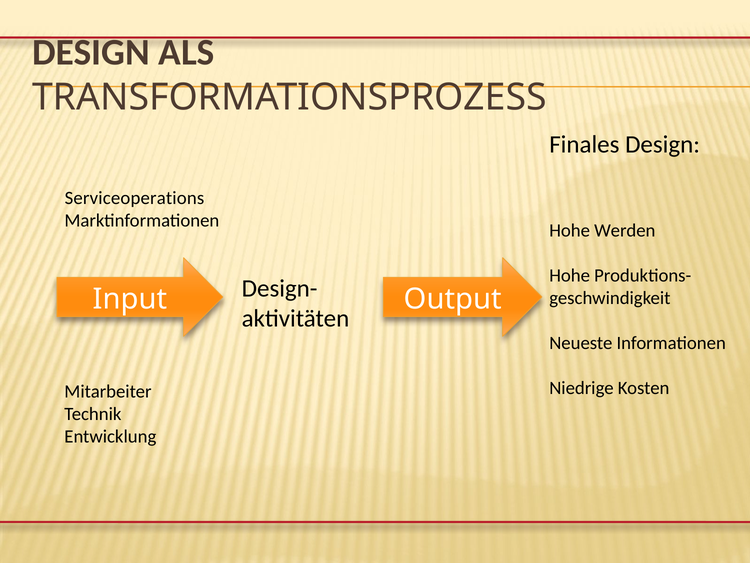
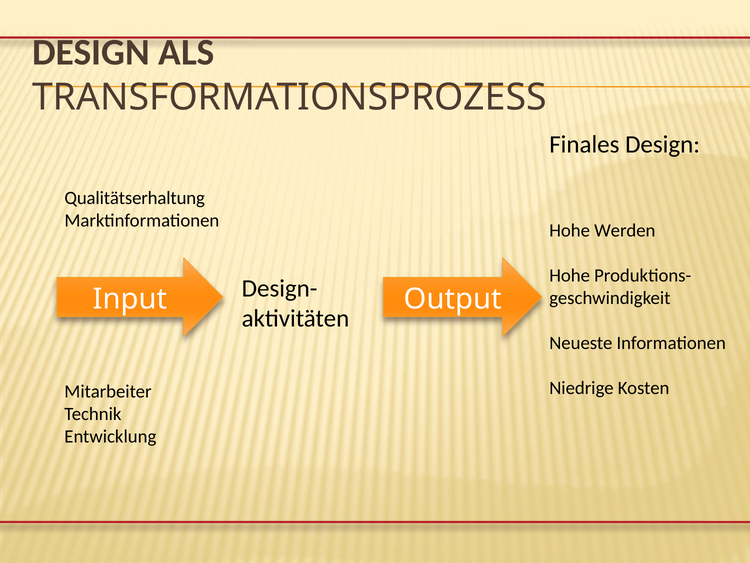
Serviceoperations: Serviceoperations -> Qualitätserhaltung (135, 198)
